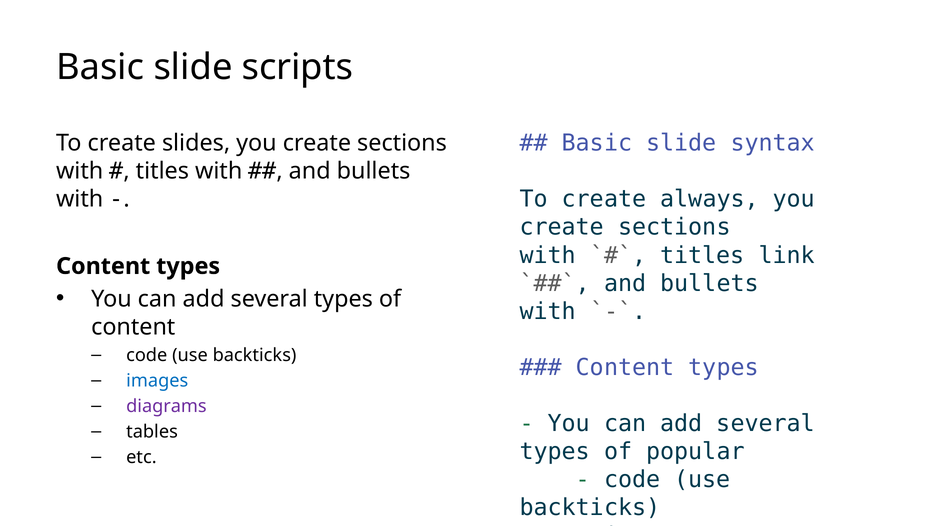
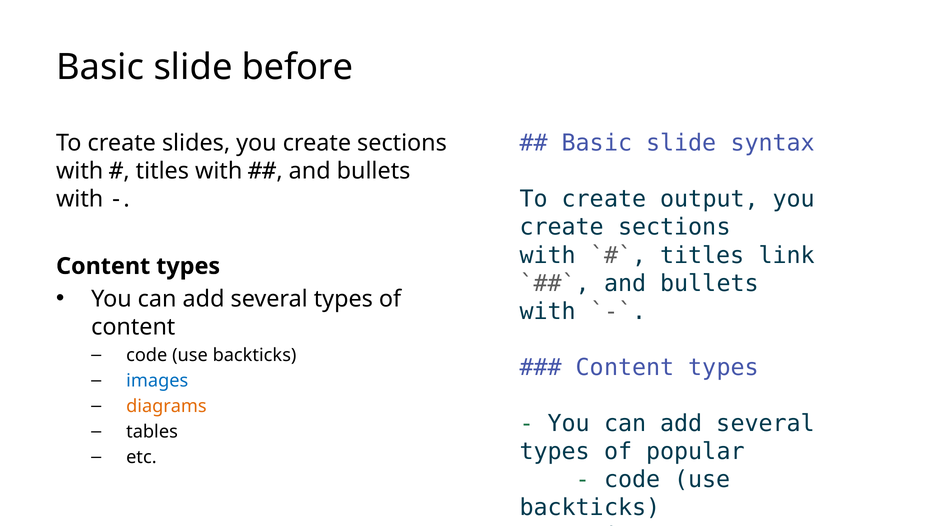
scripts: scripts -> before (298, 67)
always: always -> output (710, 199)
diagrams colour: purple -> orange (166, 406)
